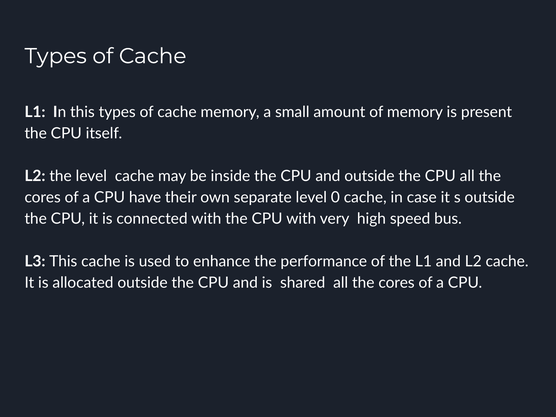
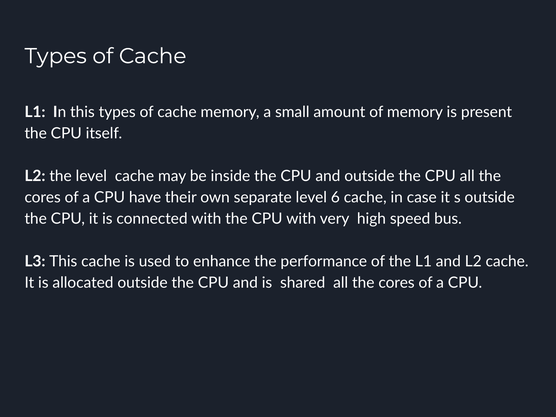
0: 0 -> 6 (335, 198)
